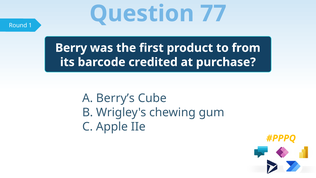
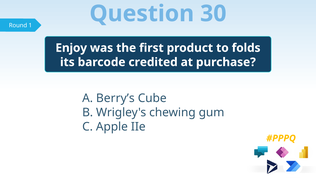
77: 77 -> 30 (213, 14)
Berry: Berry -> Enjoy (71, 48)
from: from -> folds (246, 48)
